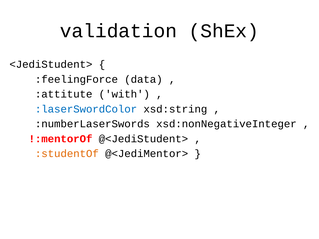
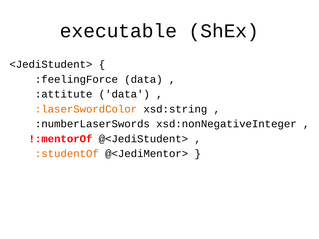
validation: validation -> executable (118, 31)
:attitute with: with -> data (124, 94)
:laserSwordColor colour: blue -> orange (86, 109)
